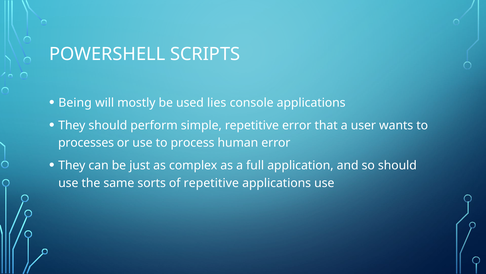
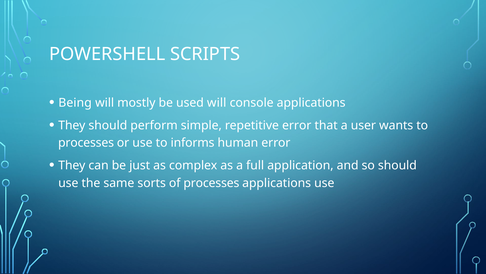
used lies: lies -> will (217, 103)
process: process -> informs (193, 143)
of repetitive: repetitive -> processes (211, 183)
